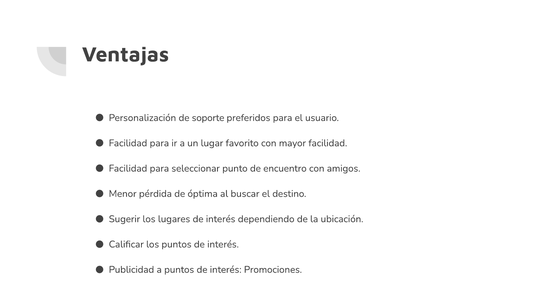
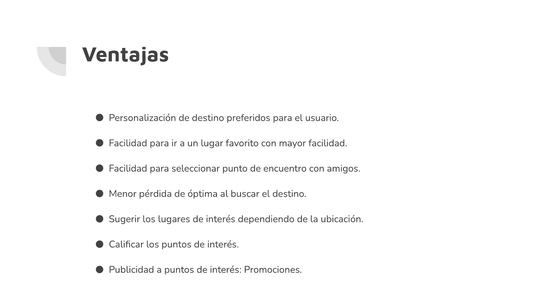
de soporte: soporte -> destino (208, 118)
